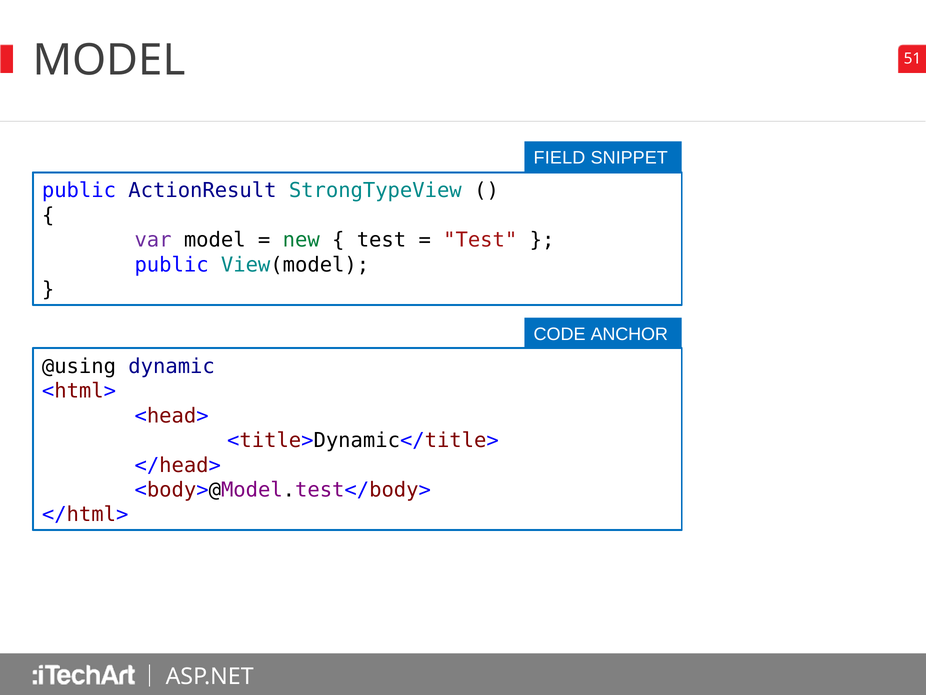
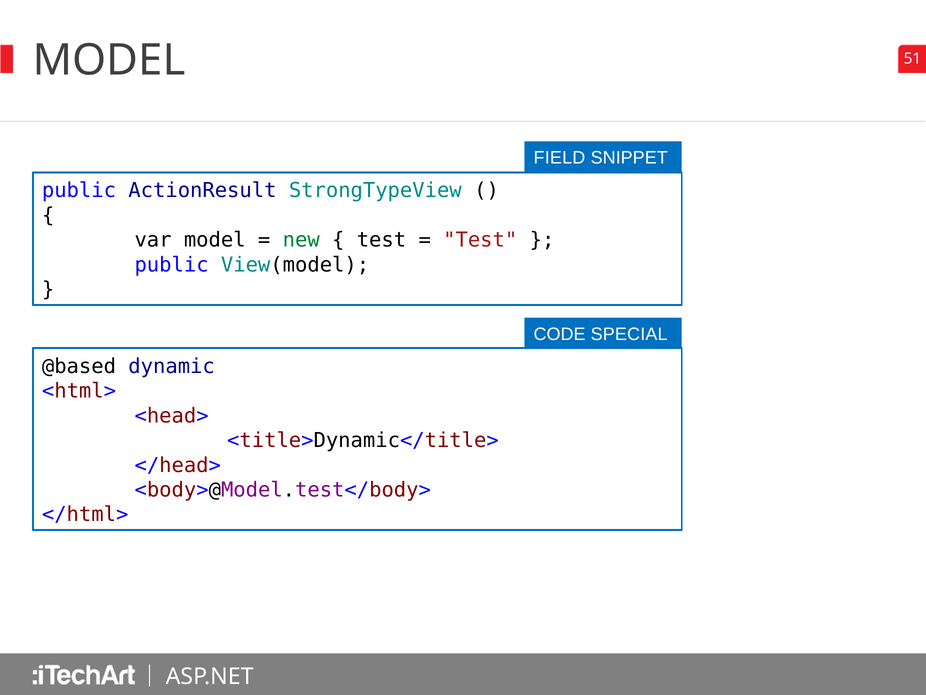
var colour: purple -> black (153, 240)
ANCHOR: ANCHOR -> SPECIAL (629, 334)
@using: @using -> @based (79, 366)
